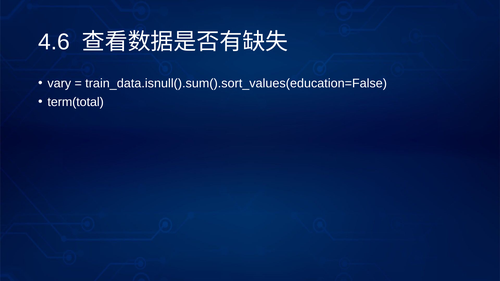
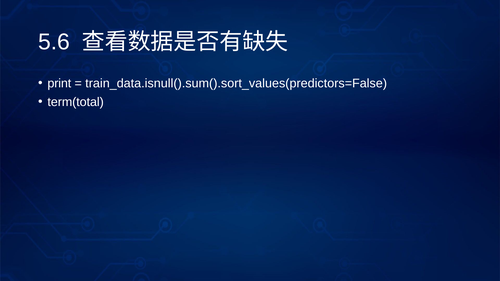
4.6: 4.6 -> 5.6 (54, 42)
vary: vary -> print (59, 83)
train_data.isnull().sum().sort_values(education=False: train_data.isnull().sum().sort_values(education=False -> train_data.isnull().sum().sort_values(predictors=False (236, 83)
